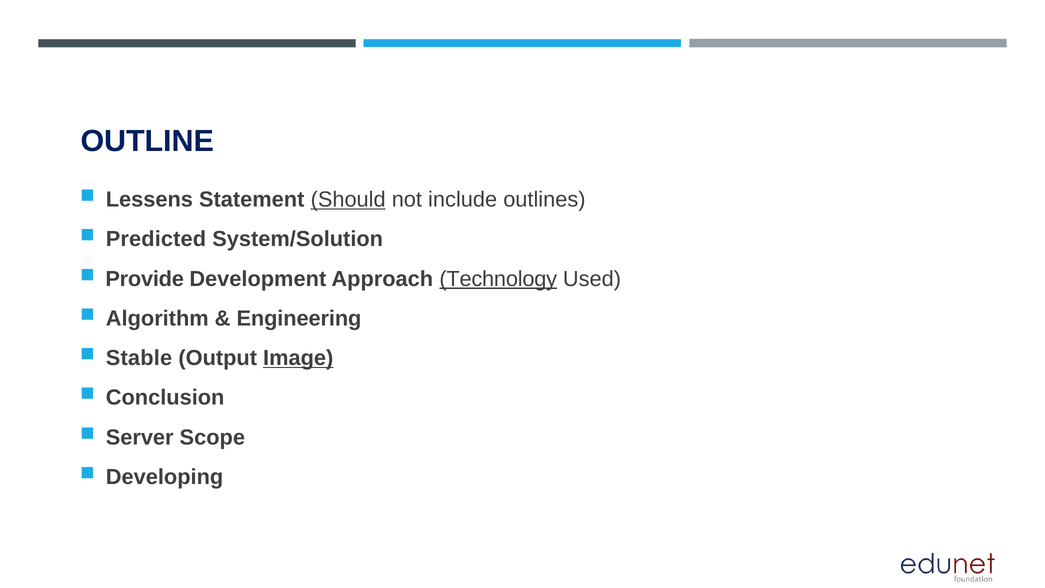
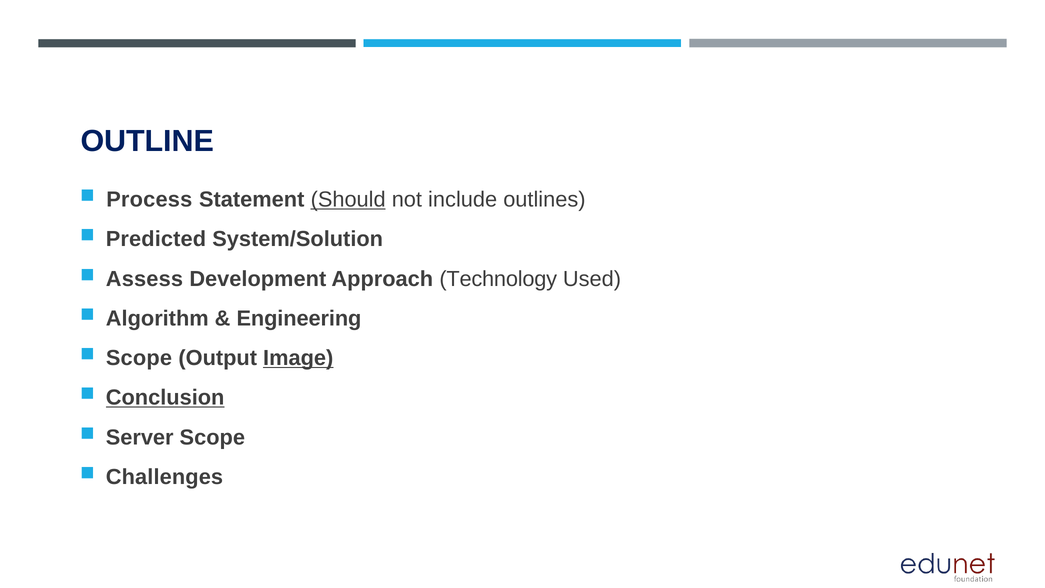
Lessens: Lessens -> Process (149, 199)
Provide: Provide -> Assess (144, 279)
Technology underline: present -> none (498, 279)
Stable: Stable -> Scope (139, 358)
Conclusion underline: none -> present (165, 398)
Developing: Developing -> Challenges (164, 477)
